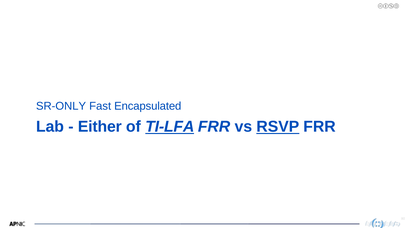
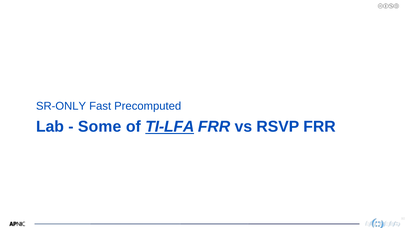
Encapsulated: Encapsulated -> Precomputed (148, 106)
Either: Either -> Some (100, 127)
RSVP underline: present -> none (278, 127)
